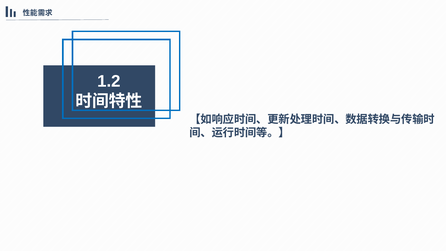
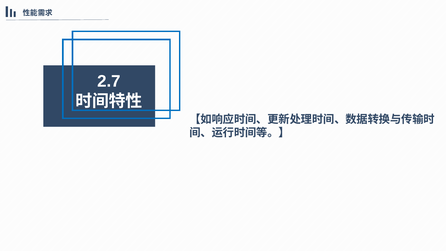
1.2: 1.2 -> 2.7 (109, 81)
